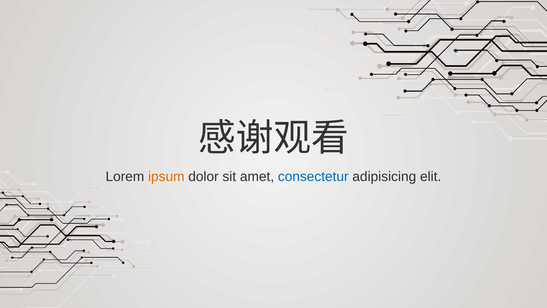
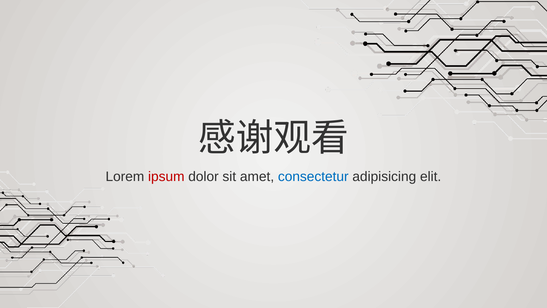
ipsum colour: orange -> red (166, 176)
